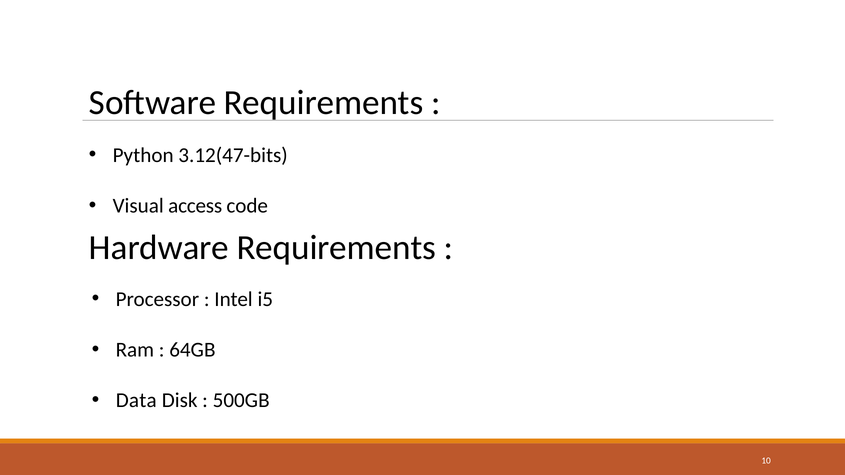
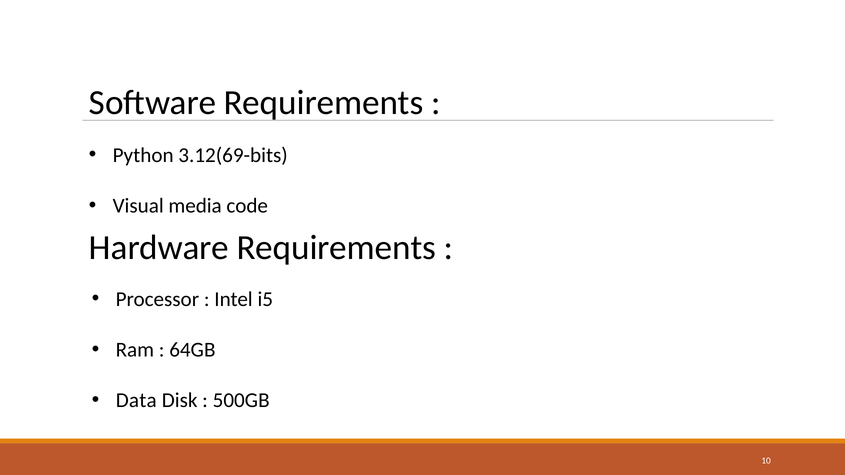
3.12(47-bits: 3.12(47-bits -> 3.12(69-bits (233, 155)
access: access -> media (195, 206)
